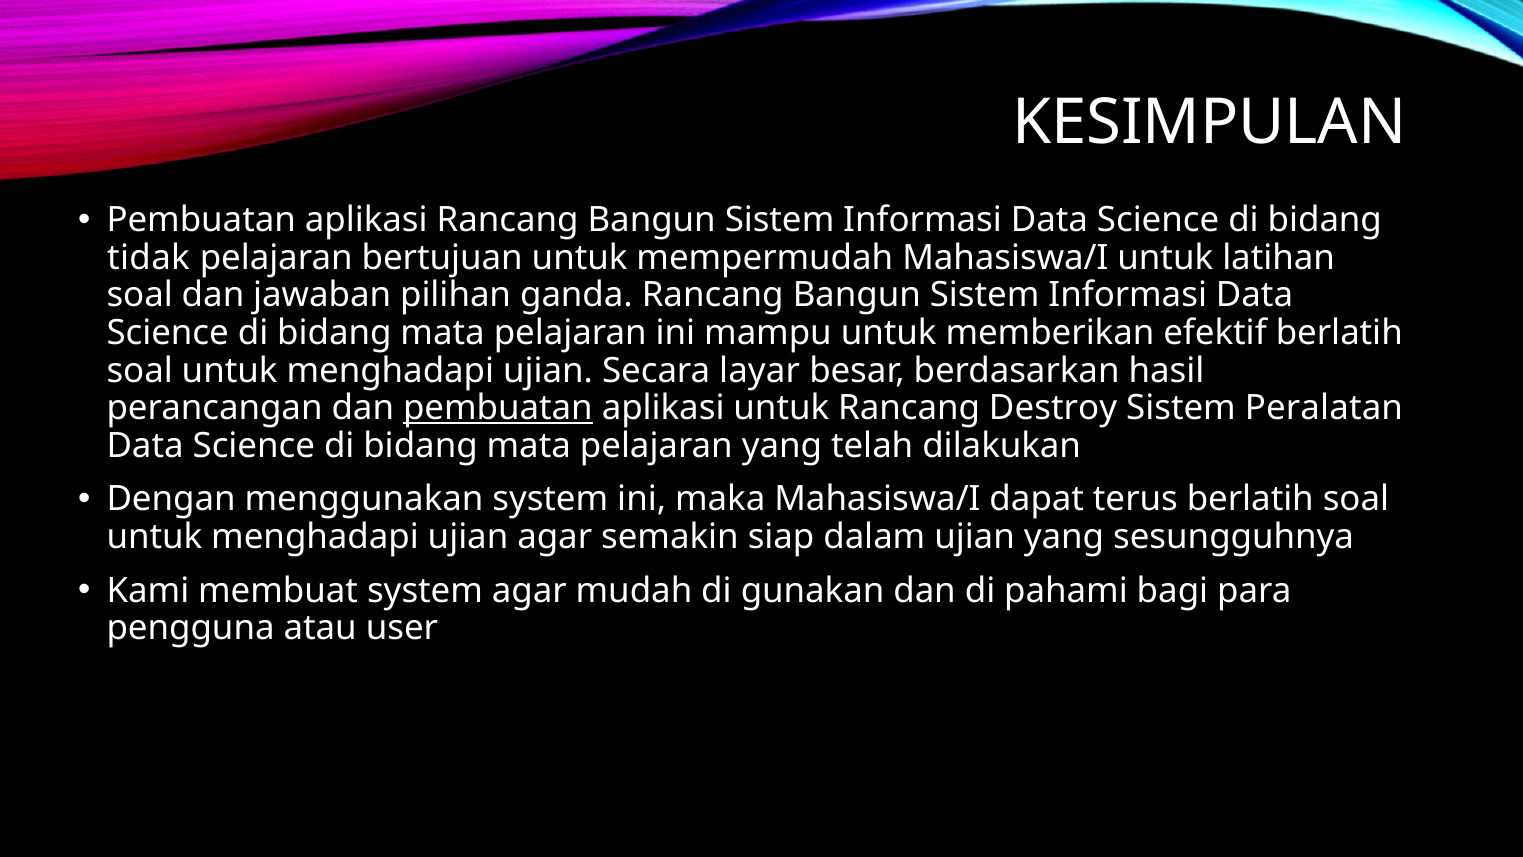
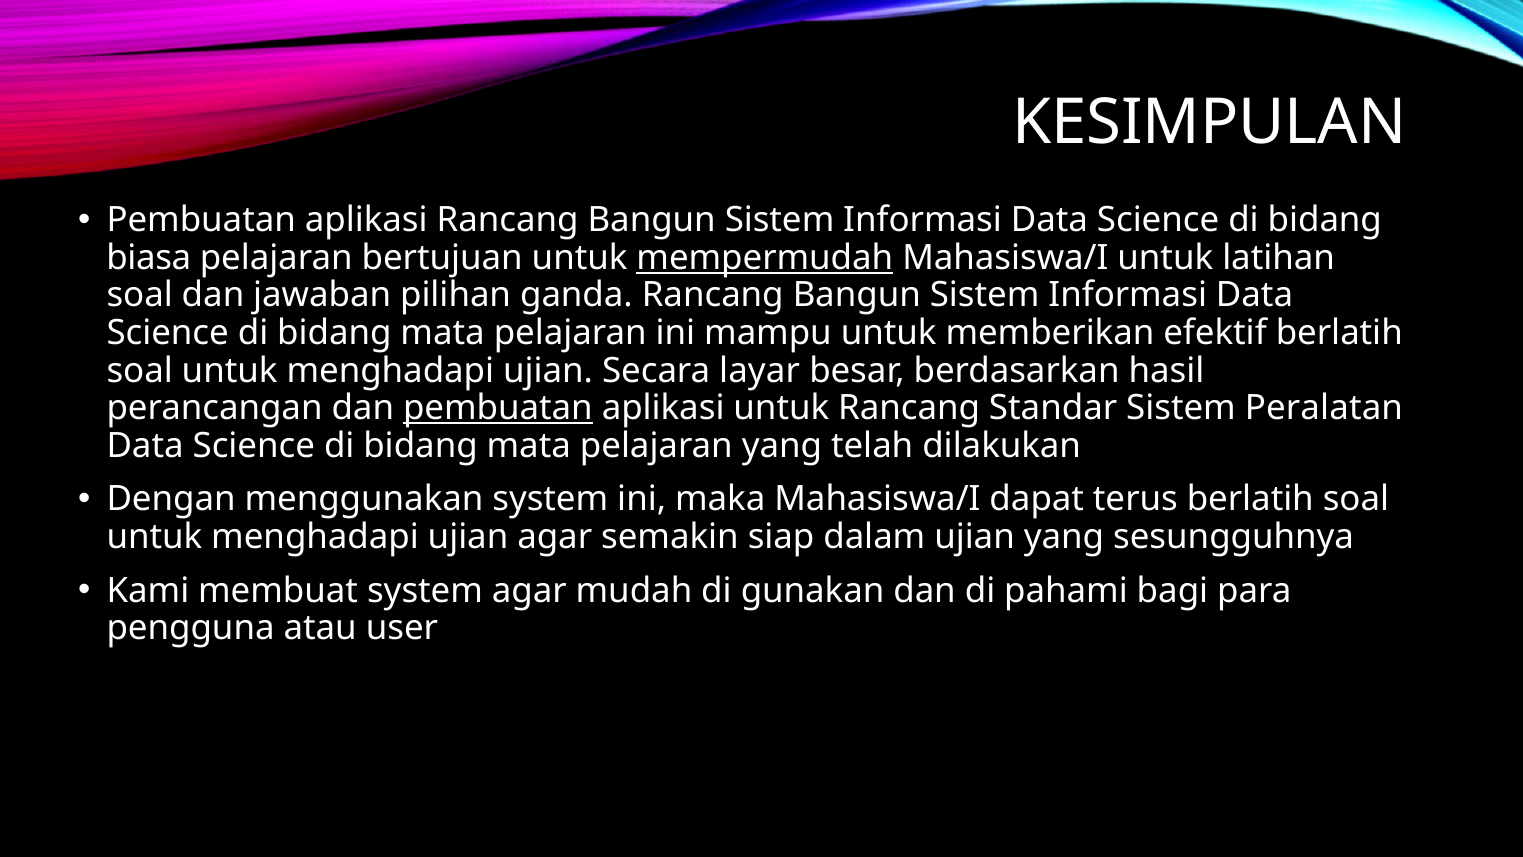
tidak: tidak -> biasa (149, 257)
mempermudah underline: none -> present (765, 257)
Destroy: Destroy -> Standar (1053, 408)
